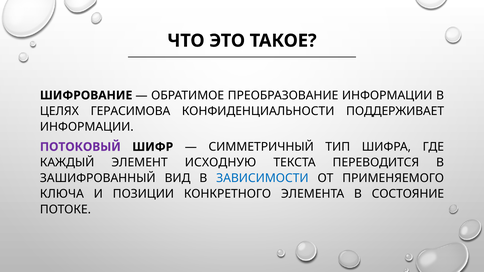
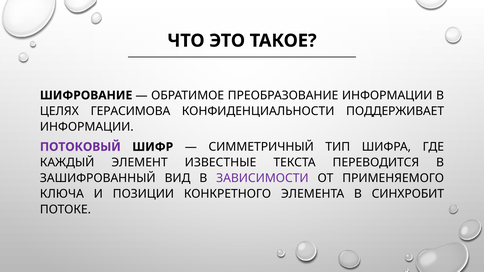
ИСХОДНУЮ: ИСХОДНУЮ -> ИЗВЕСТНЫЕ (221, 163)
ЗАВИСИМОСТИ colour: blue -> purple (262, 178)
СОСТОЯНИЕ: СОСТОЯНИЕ -> СИНХРОБИТ (408, 194)
